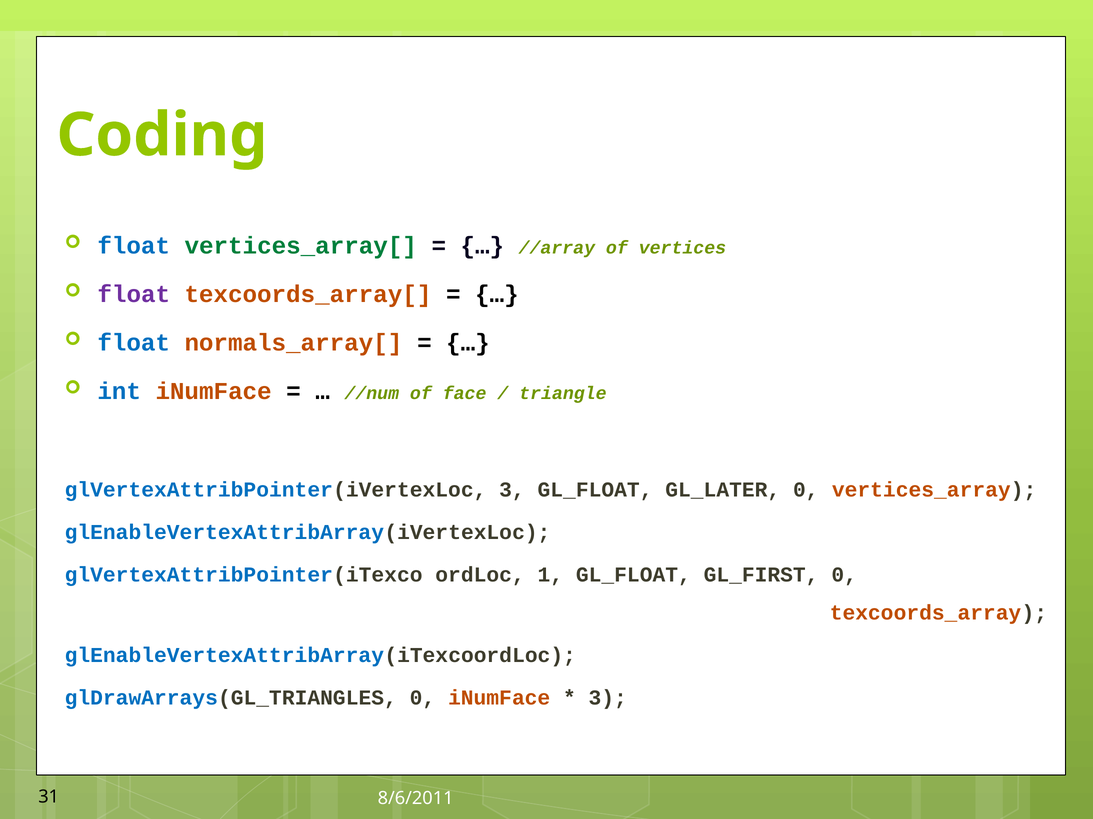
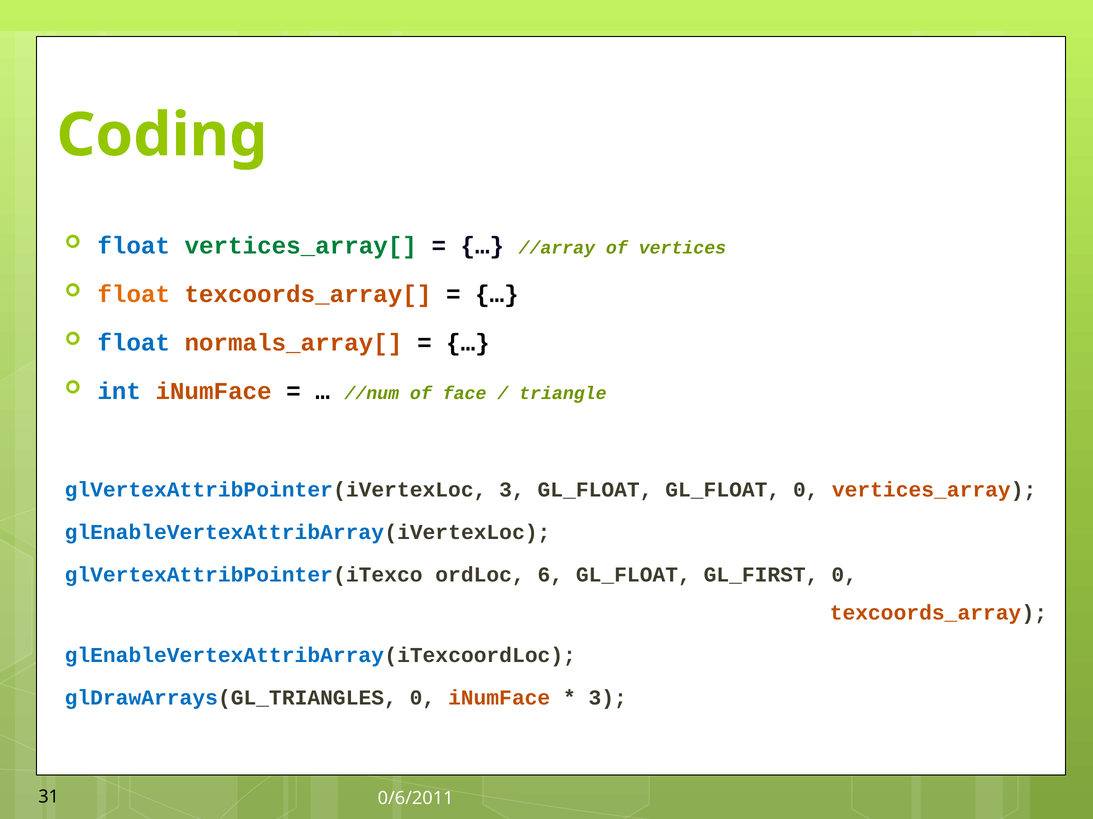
float colour: purple -> orange (134, 294)
GL_FLOAT GL_LATER: GL_LATER -> GL_FLOAT (723, 490)
1: 1 -> 6 (550, 575)
8/6/2011: 8/6/2011 -> 0/6/2011 (416, 799)
